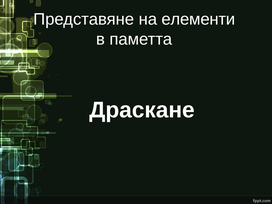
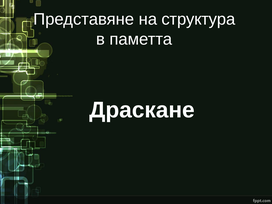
елементи: елементи -> структура (198, 19)
